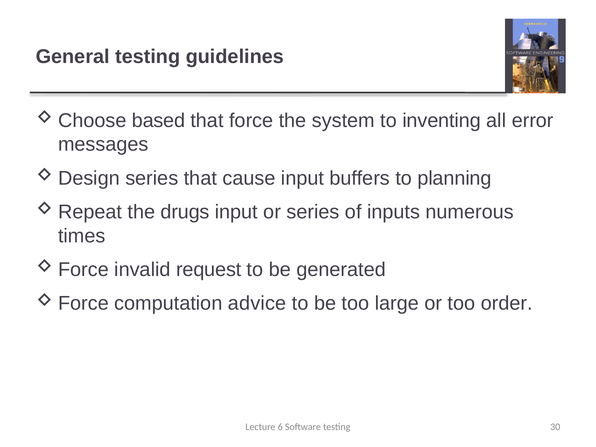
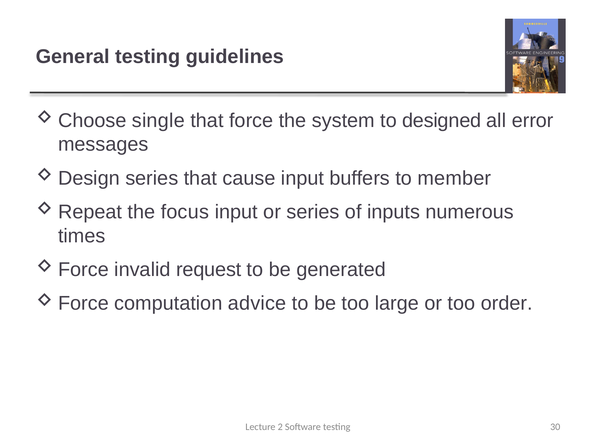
based: based -> single (158, 121)
inventing: inventing -> designed (442, 121)
planning: planning -> member (454, 178)
drugs: drugs -> focus (185, 212)
6: 6 -> 2 (280, 427)
